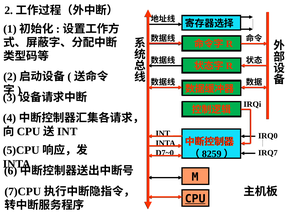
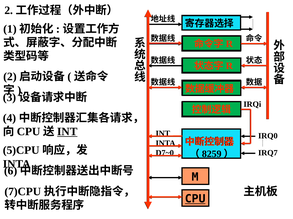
INT underline: none -> present (67, 132)
